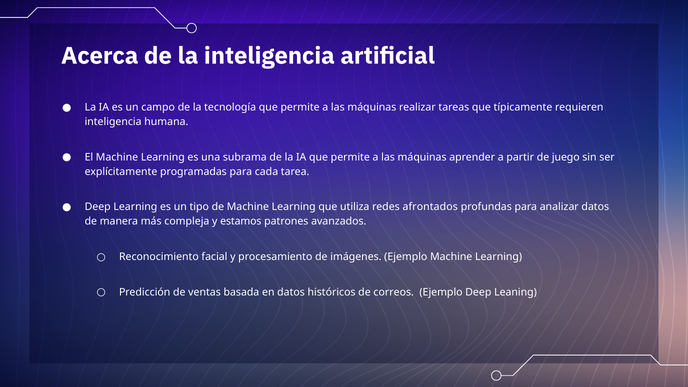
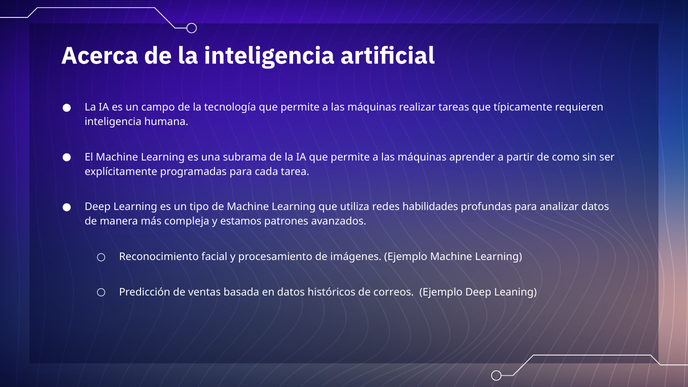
juego: juego -> como (566, 157)
afrontados: afrontados -> habilidades (430, 207)
